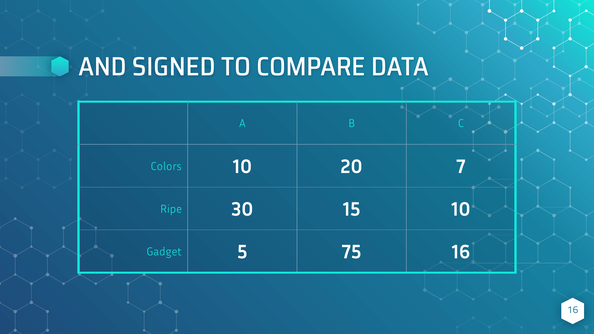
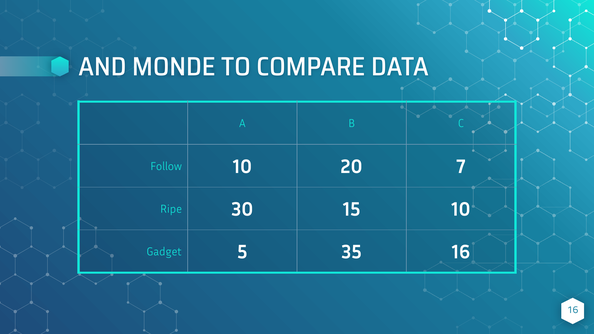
SIGNED: SIGNED -> MONDE (174, 67)
Colors: Colors -> Follow (166, 166)
75: 75 -> 35 (352, 252)
